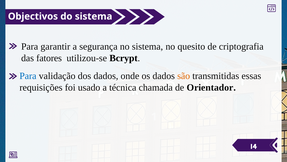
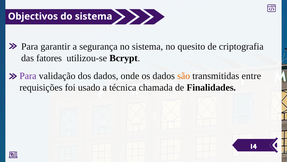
Para colour: blue -> purple (28, 76)
essas: essas -> entre (251, 76)
Orientador: Orientador -> Finalidades (211, 87)
